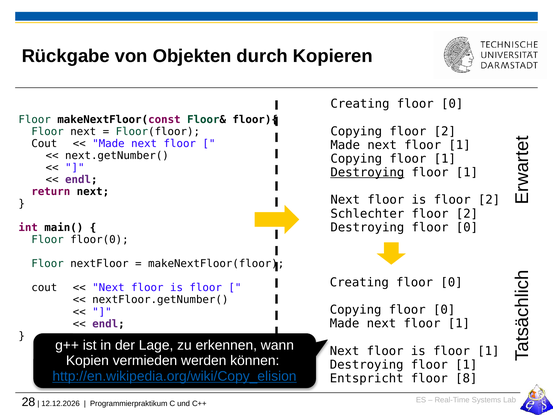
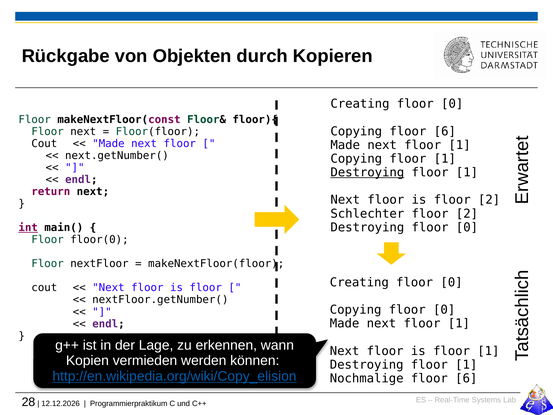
Copying floor 2: 2 -> 6 (445, 131)
int underline: none -> present (28, 228)
Entspricht: Entspricht -> Nochmalige (367, 378)
8: 8 -> 6 (466, 378)
